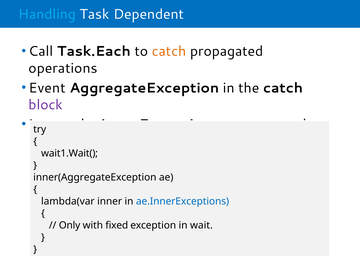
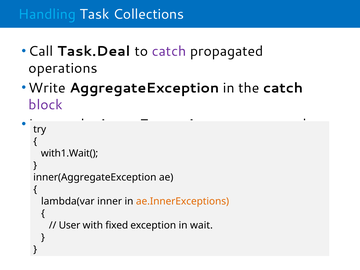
Dependent: Dependent -> Collections (149, 14)
Task.Each: Task.Each -> Task.Deal (94, 51)
catch colour: orange -> purple (169, 51)
Event: Event -> Write (47, 88)
wait1.Wait(: wait1.Wait( -> with1.Wait( (70, 153)
ae.InnerExceptions colour: blue -> orange (183, 201)
Only: Only -> User (70, 225)
